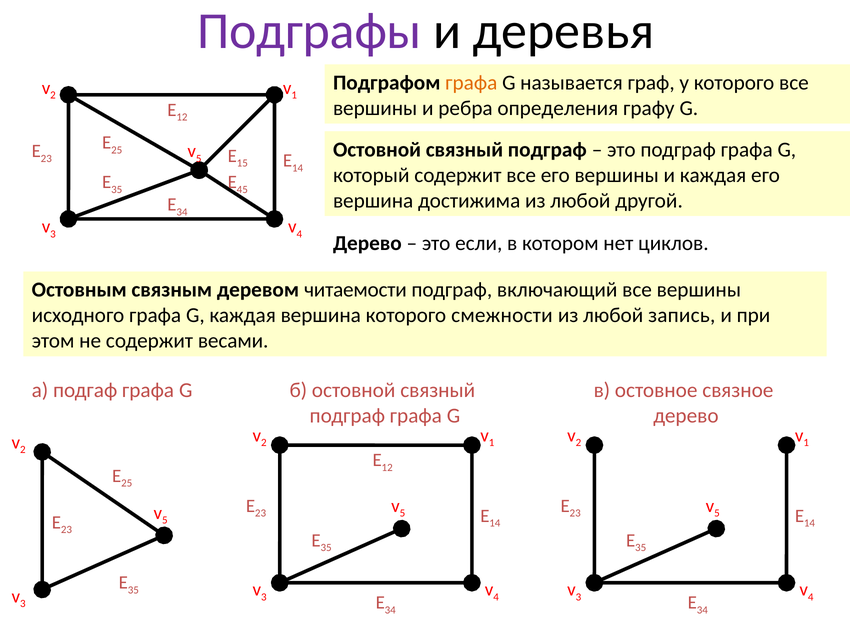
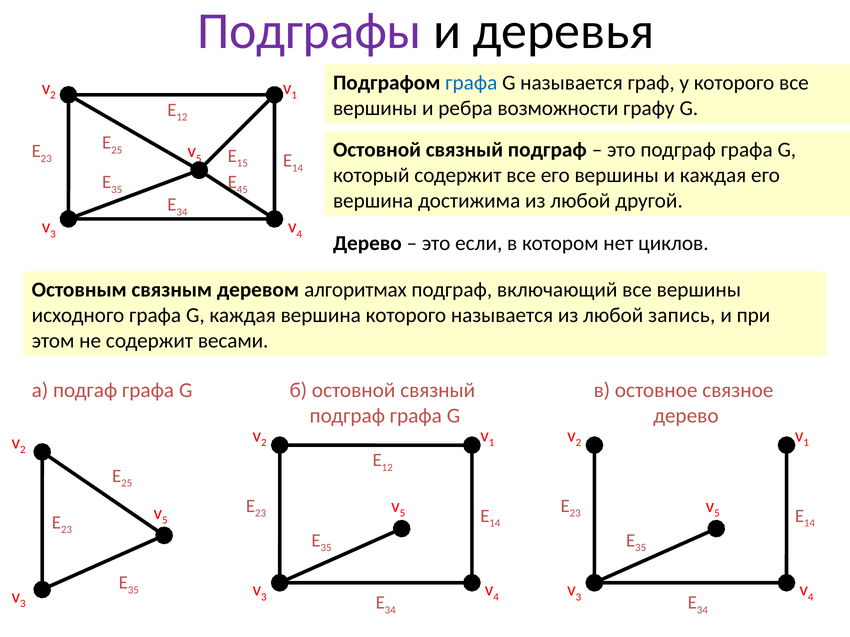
графа colour: orange -> blue (471, 83)
определения: определения -> возможности (558, 108)
читаемости: читаемости -> алгоритмах (355, 290)
которого смежности: смежности -> называется (502, 316)
